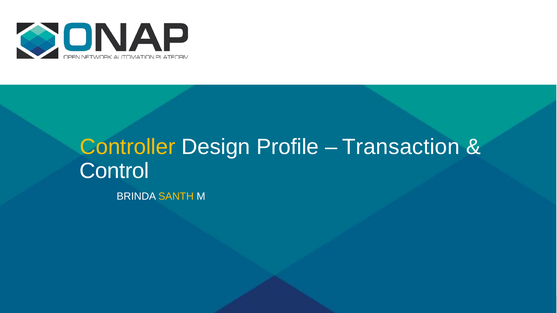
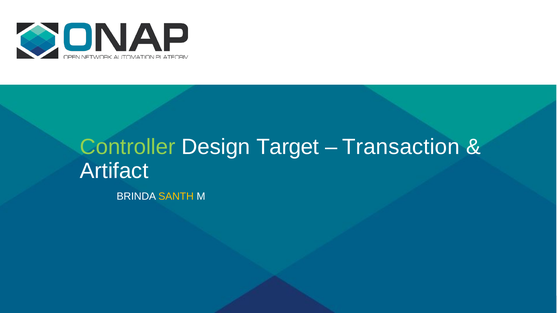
Controller colour: yellow -> light green (128, 147)
Profile: Profile -> Target (288, 147)
Control: Control -> Artifact (114, 171)
